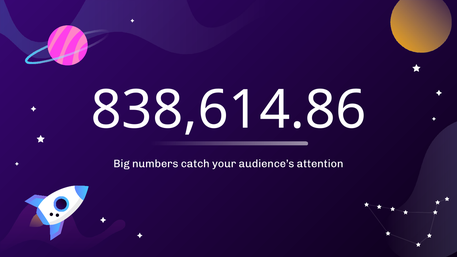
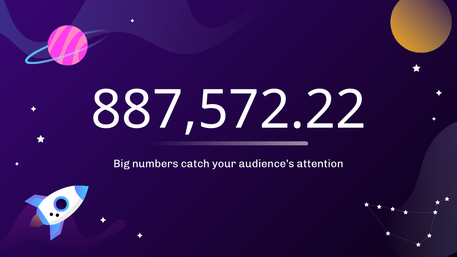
838,614.86: 838,614.86 -> 887,572.22 (229, 110)
